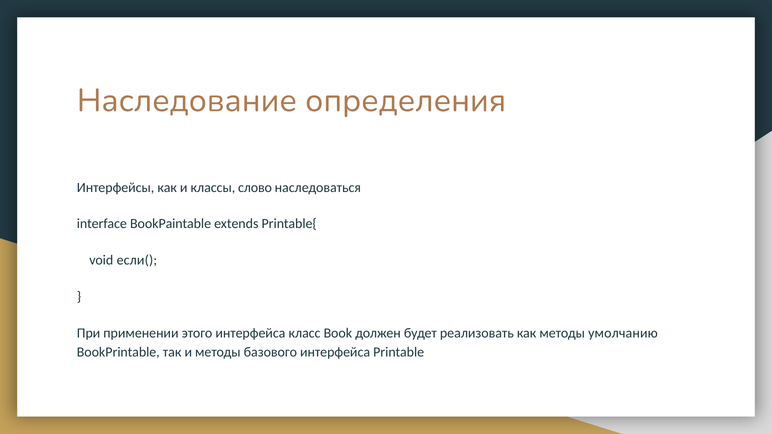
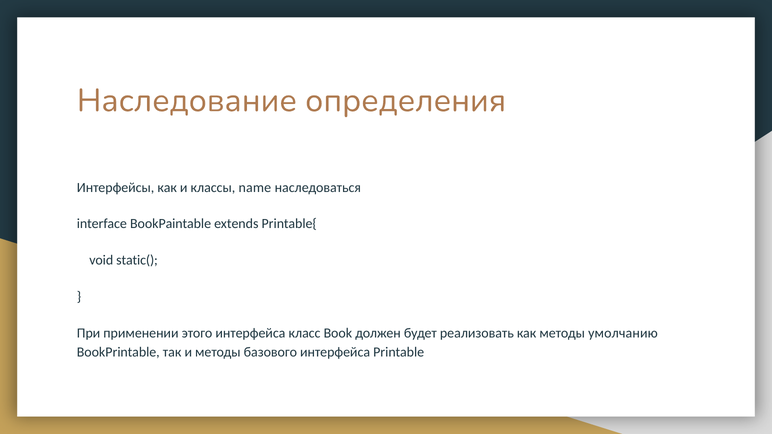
слово: слово -> name (255, 188)
если(: если( -> static( (137, 260)
